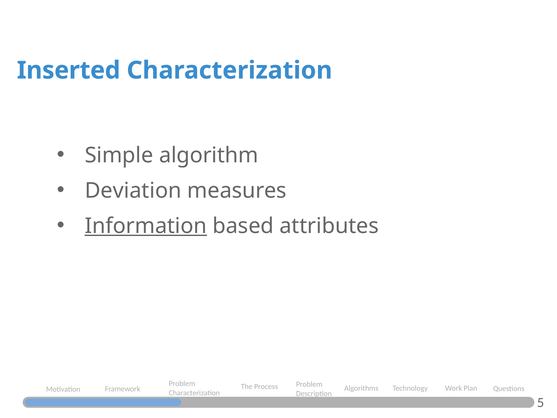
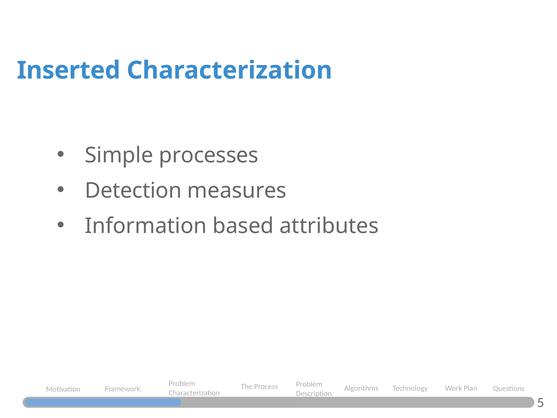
algorithm: algorithm -> processes (209, 155)
Deviation: Deviation -> Detection (133, 191)
Information underline: present -> none (146, 226)
